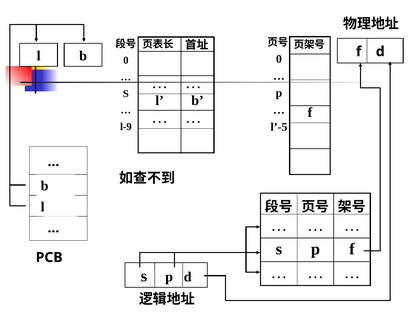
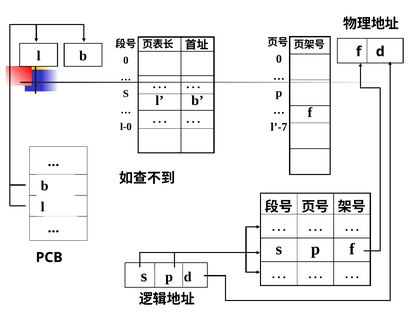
l’-5: l’-5 -> l’-7 (279, 127)
l-9: l-9 -> l-0 (126, 127)
